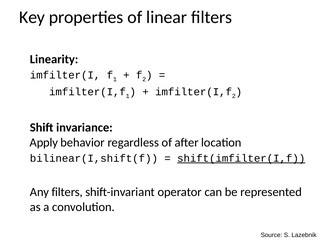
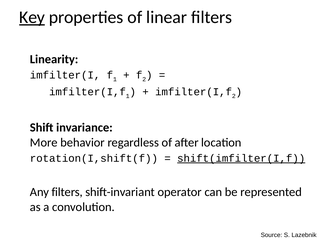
Key underline: none -> present (32, 17)
Apply: Apply -> More (44, 142)
bilinear(I,shift(f: bilinear(I,shift(f -> rotation(I,shift(f (94, 158)
